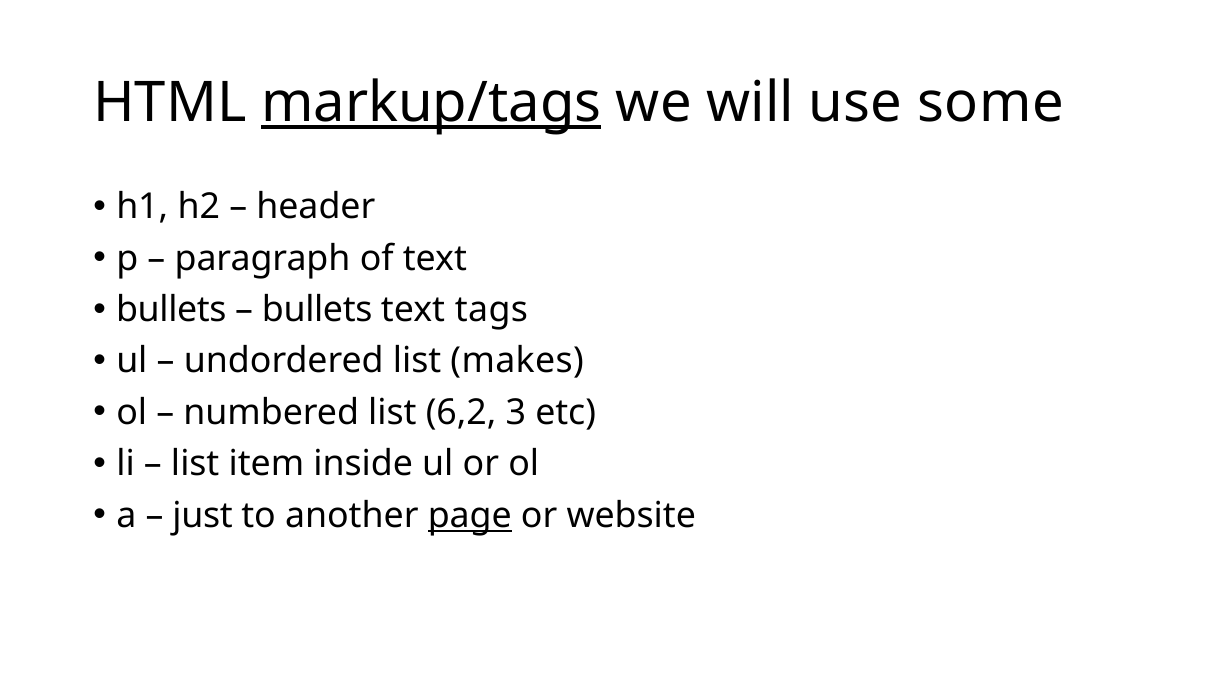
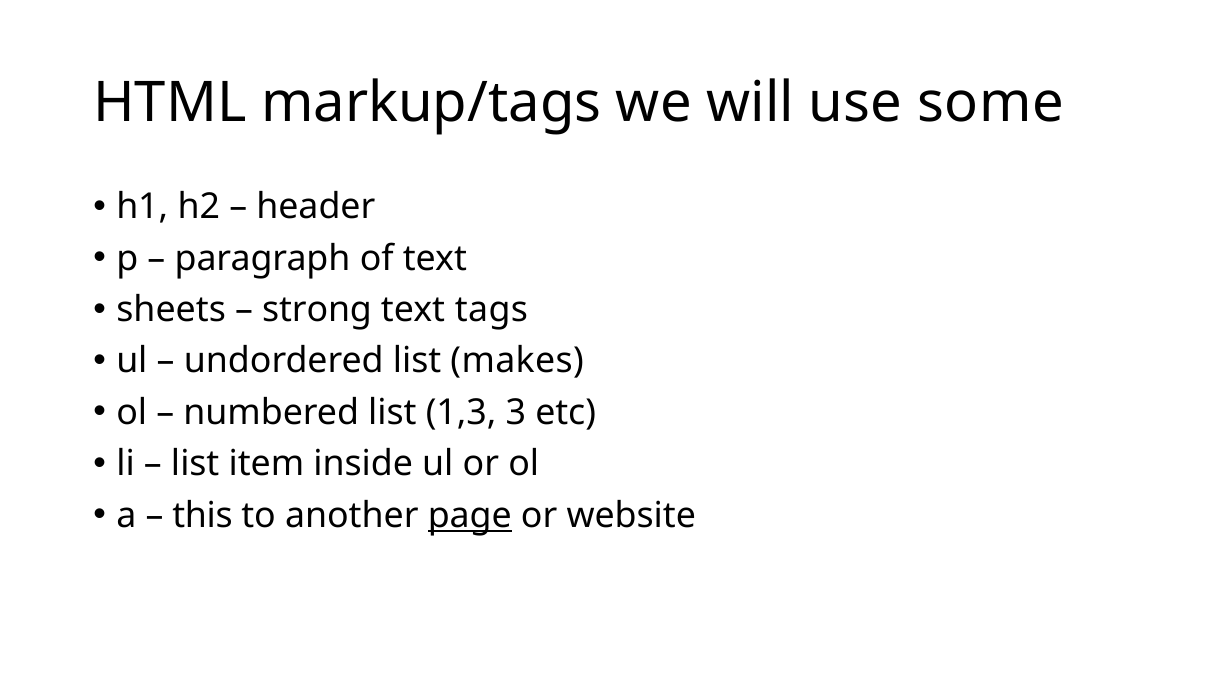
markup/tags underline: present -> none (431, 103)
bullets: bullets -> sheets (171, 310)
bullets: bullets -> strong (317, 310)
6,2: 6,2 -> 1,3 (461, 413)
just: just -> this (203, 515)
